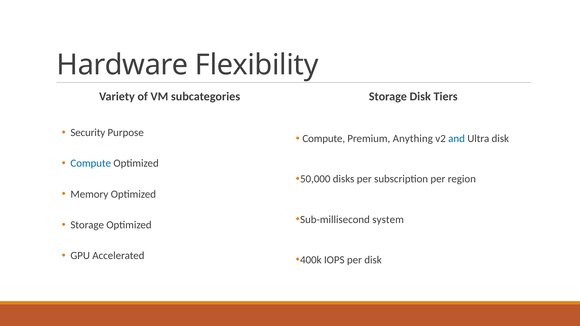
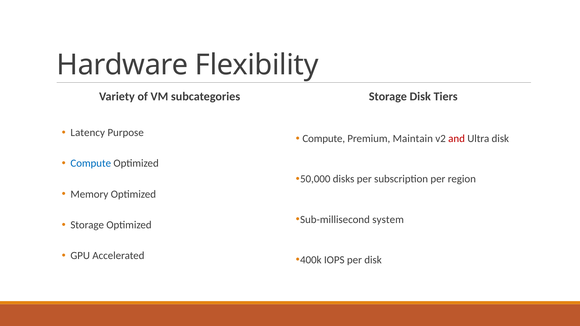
Security: Security -> Latency (88, 133)
Anything: Anything -> Maintain (413, 139)
and colour: blue -> red (457, 139)
